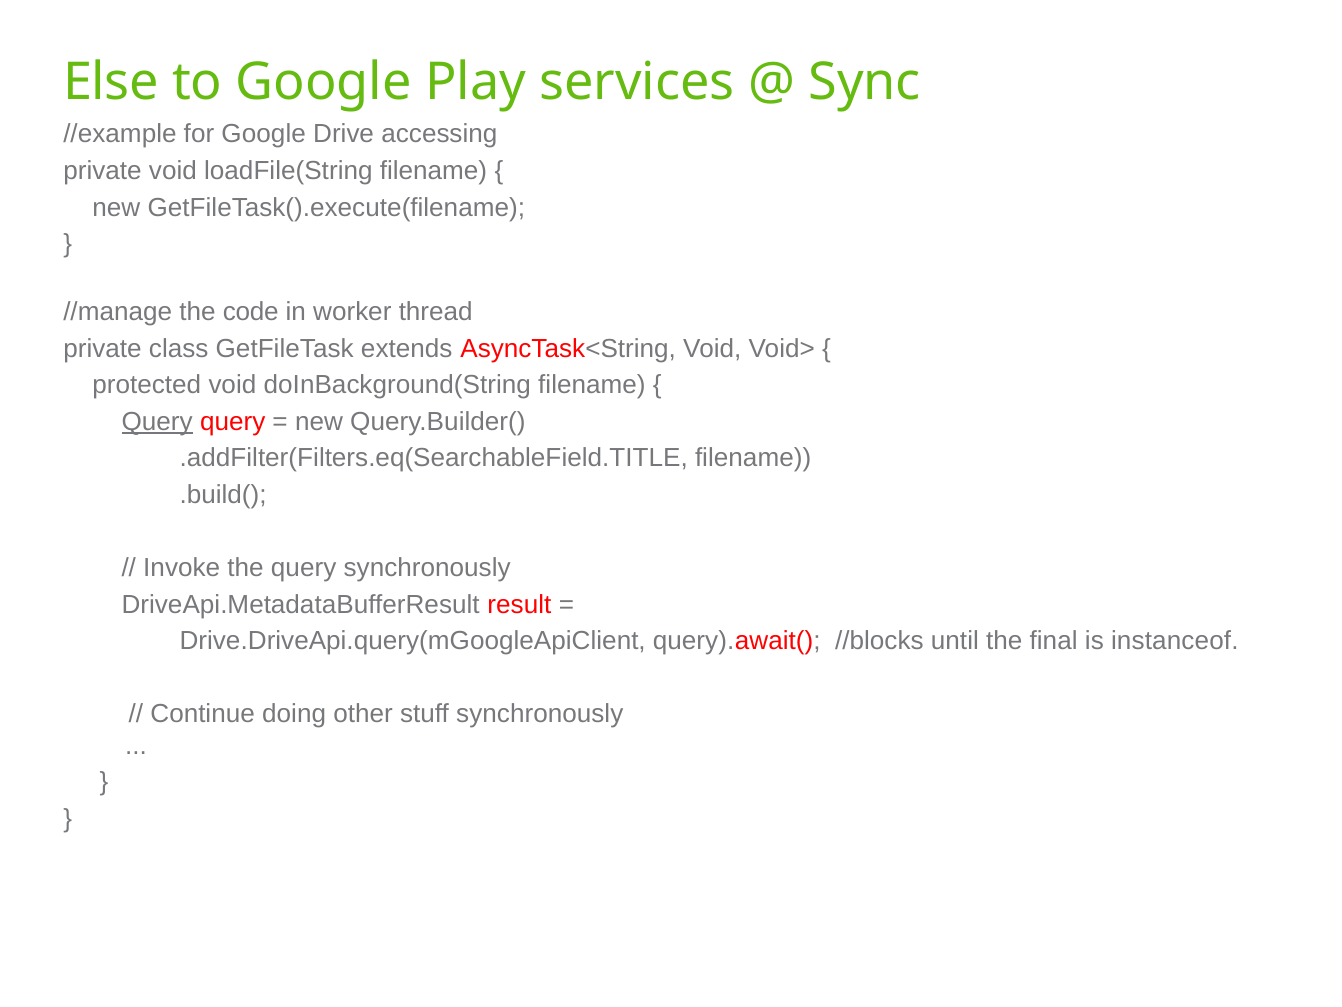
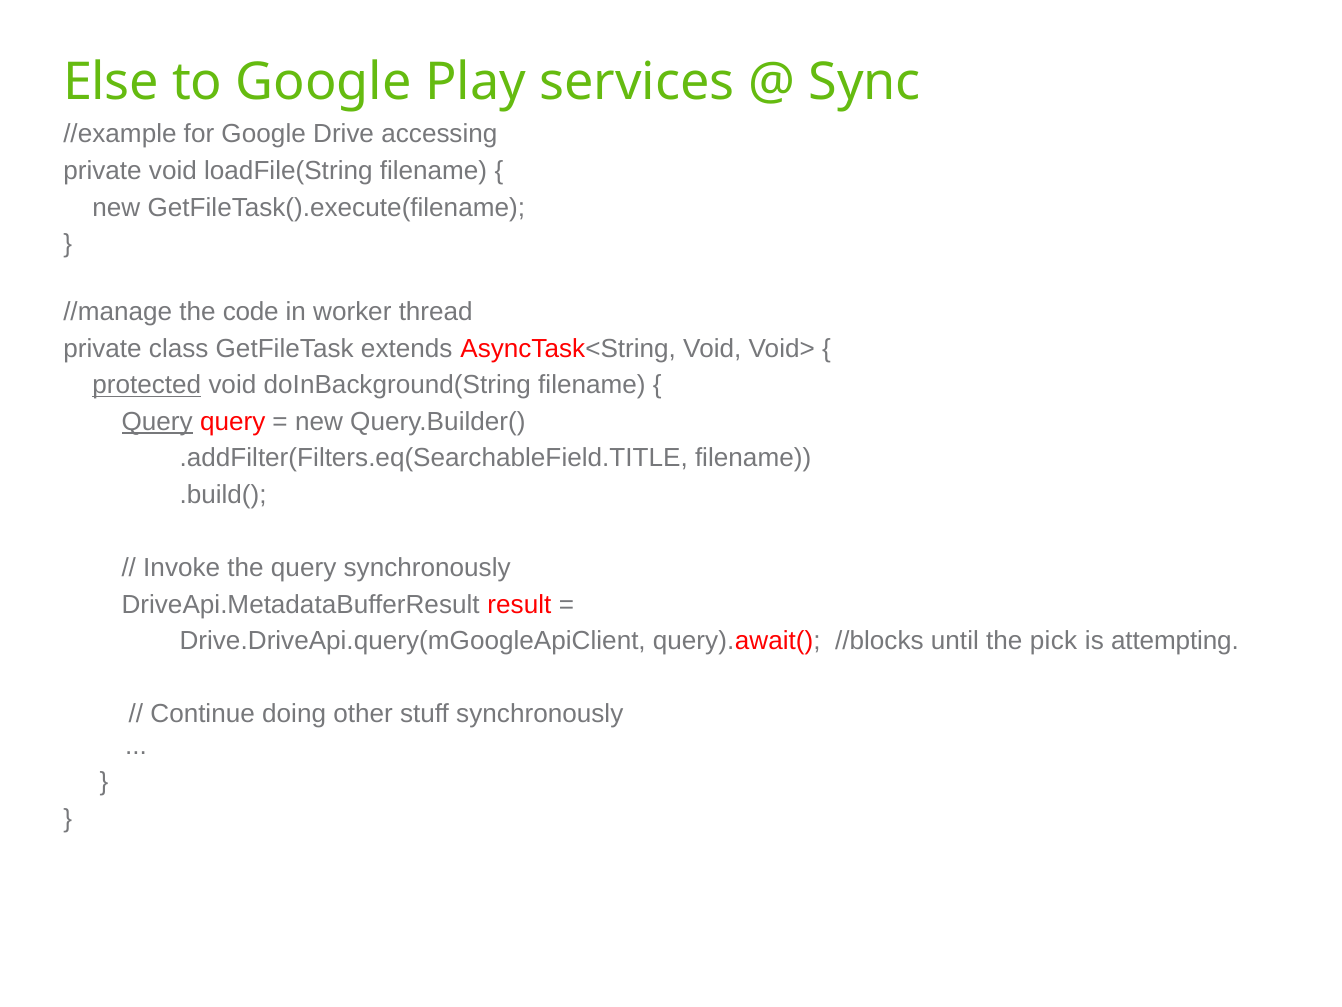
protected underline: none -> present (147, 385)
final: final -> pick (1054, 641)
instanceof: instanceof -> attempting (1175, 641)
